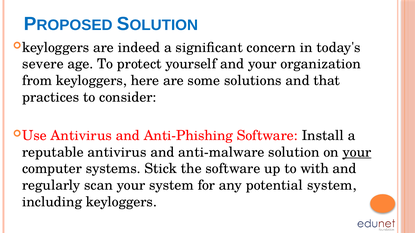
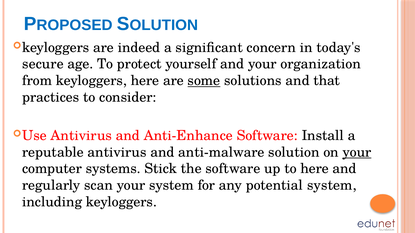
severe: severe -> secure (43, 64)
some underline: none -> present (204, 81)
Anti-Phishing: Anti-Phishing -> Anti-Enhance (188, 136)
to with: with -> here (315, 169)
